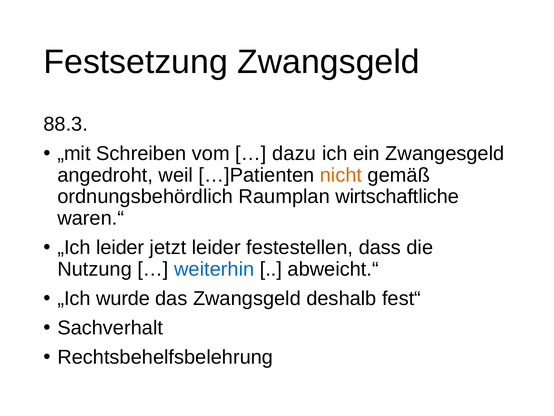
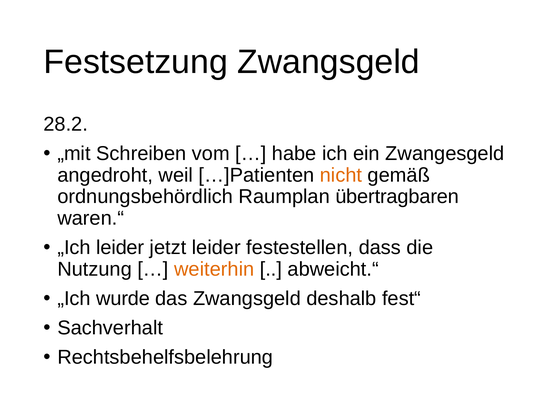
88.3: 88.3 -> 28.2 (66, 124)
dazu: dazu -> habe (294, 153)
wirtschaftliche: wirtschaftliche -> übertragbaren (397, 196)
weiterhin colour: blue -> orange (214, 269)
